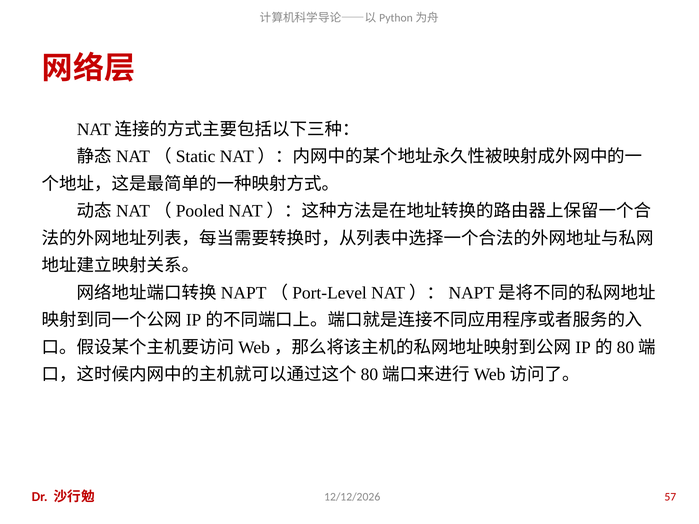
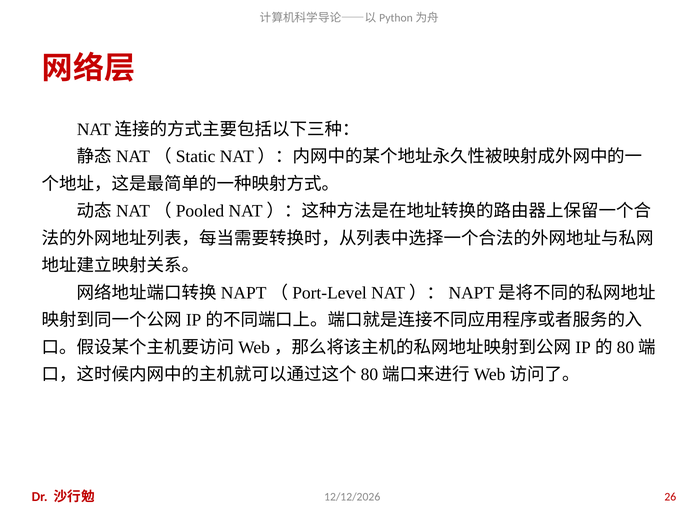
57: 57 -> 26 (670, 497)
